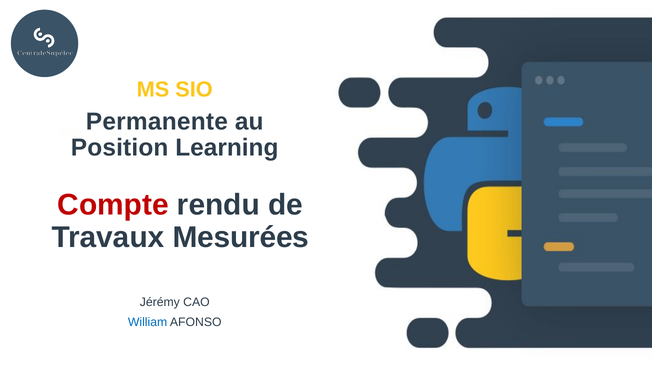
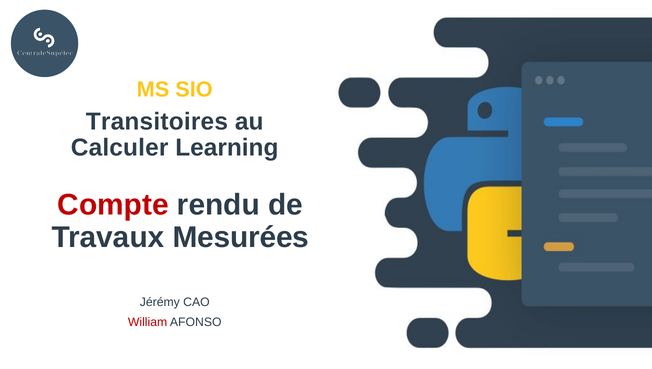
Permanente: Permanente -> Transitoires (157, 121)
Position: Position -> Calculer (120, 148)
William colour: blue -> red (148, 322)
